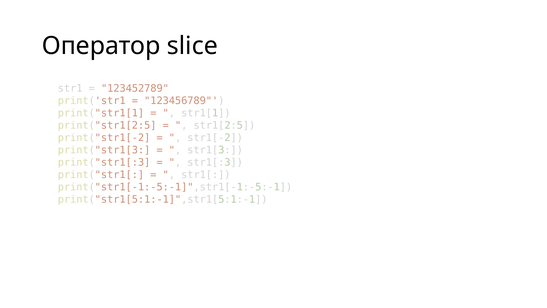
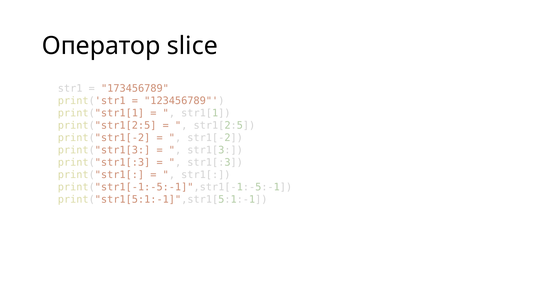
123452789: 123452789 -> 173456789 (135, 88)
